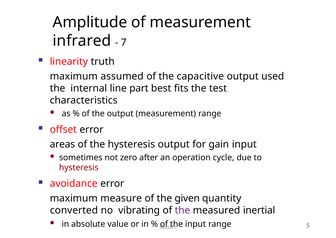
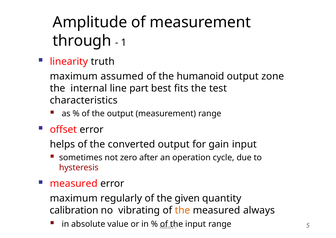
infrared: infrared -> through (82, 41)
7: 7 -> 1 (124, 42)
capacitive: capacitive -> humanoid (200, 76)
used: used -> zone (273, 76)
areas: areas -> helps (62, 144)
the hysteresis: hysteresis -> converted (131, 144)
avoidance: avoidance -> measured (74, 183)
measure: measure -> regularly (121, 198)
converted: converted -> calibration (74, 210)
the colour: purple -> orange (182, 210)
inertial: inertial -> always (259, 210)
